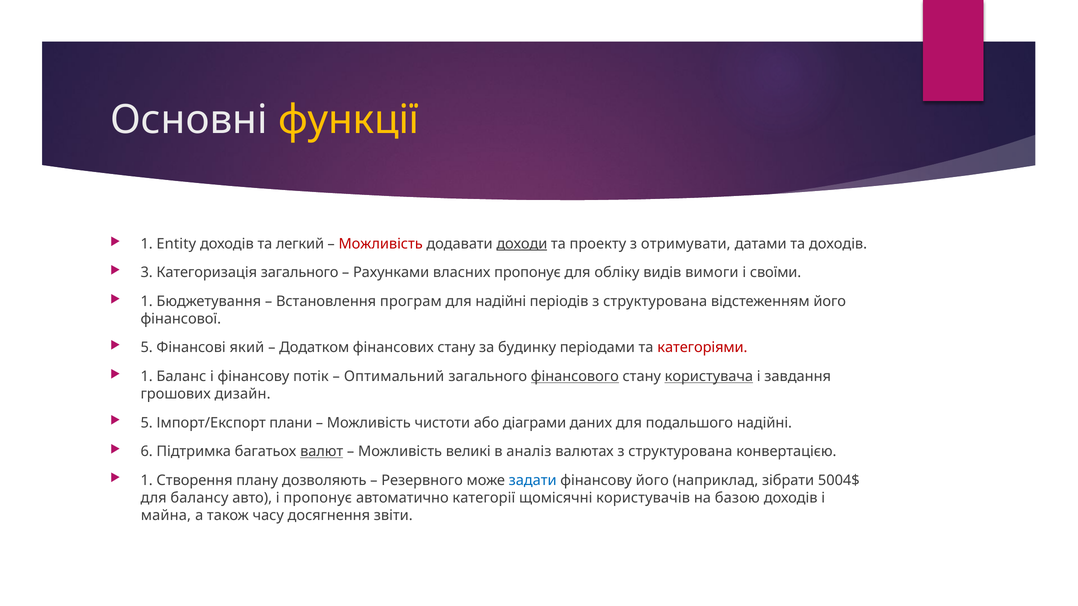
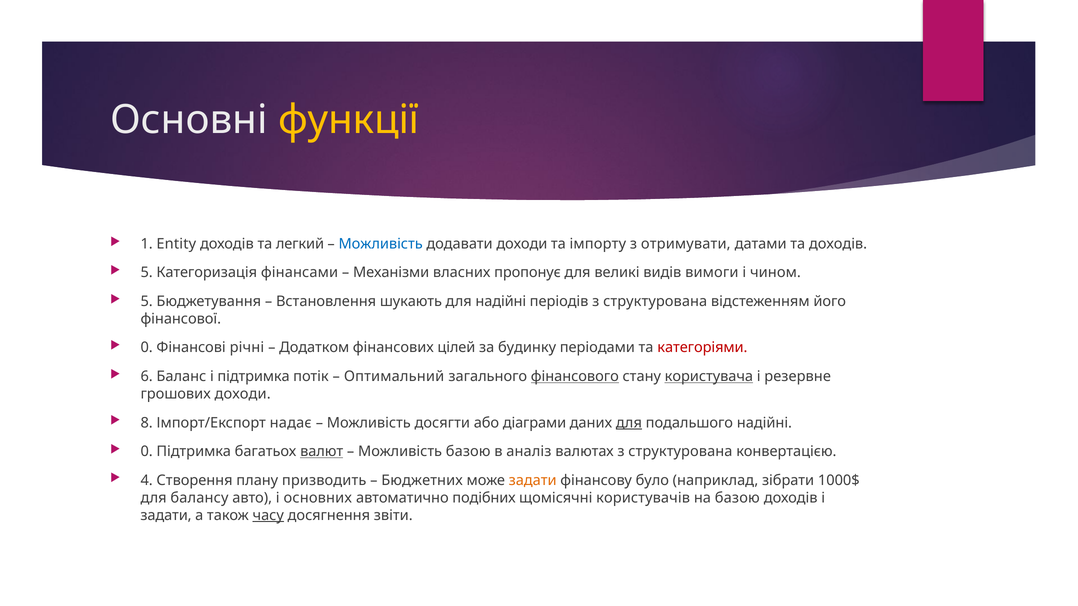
Можливість colour: red -> blue (381, 244)
доходи underline: present -> none (522, 244)
проекту: проекту -> імпорту (598, 244)
3: 3 -> 5 (147, 273)
Категоризація загального: загального -> фінансами (300, 273)
Рахунками: Рахунками -> Механізми (391, 273)
обліку: обліку -> великі (617, 273)
своїми: своїми -> чином (775, 273)
1: 1 -> 5 (147, 302)
програм: програм -> шукають (411, 302)
5: 5 -> 0 (147, 348)
який: який -> річні (247, 348)
фінансових стану: стану -> цілей (456, 348)
1: 1 -> 6 (147, 377)
і фінансову: фінансову -> підтримка (254, 377)
завдання: завдання -> резервне (798, 377)
грошових дизайн: дизайн -> доходи (243, 394)
5: 5 -> 8 (147, 423)
плани: плани -> надає (291, 423)
чистоти: чистоти -> досягти (442, 423)
для underline: none -> present (629, 423)
6: 6 -> 0 (147, 452)
Можливість великі: великі -> базою (468, 452)
1: 1 -> 4 (147, 481)
дозволяють: дозволяють -> призводить (324, 481)
Резервного: Резервного -> Бюджетних (422, 481)
задати colour: blue -> orange (533, 481)
фінансову його: його -> було (652, 481)
5004$: 5004$ -> 1000$ (839, 481)
і пропонує: пропонує -> основних (318, 498)
категорії: категорії -> подібних (484, 498)
майна: майна -> задати (166, 516)
часу underline: none -> present (268, 516)
